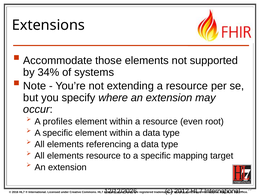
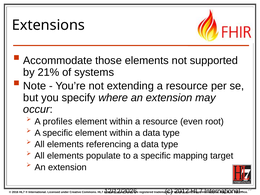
34%: 34% -> 21% (48, 72)
elements resource: resource -> populate (103, 156)
